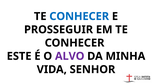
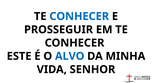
ALVO colour: purple -> blue (70, 56)
